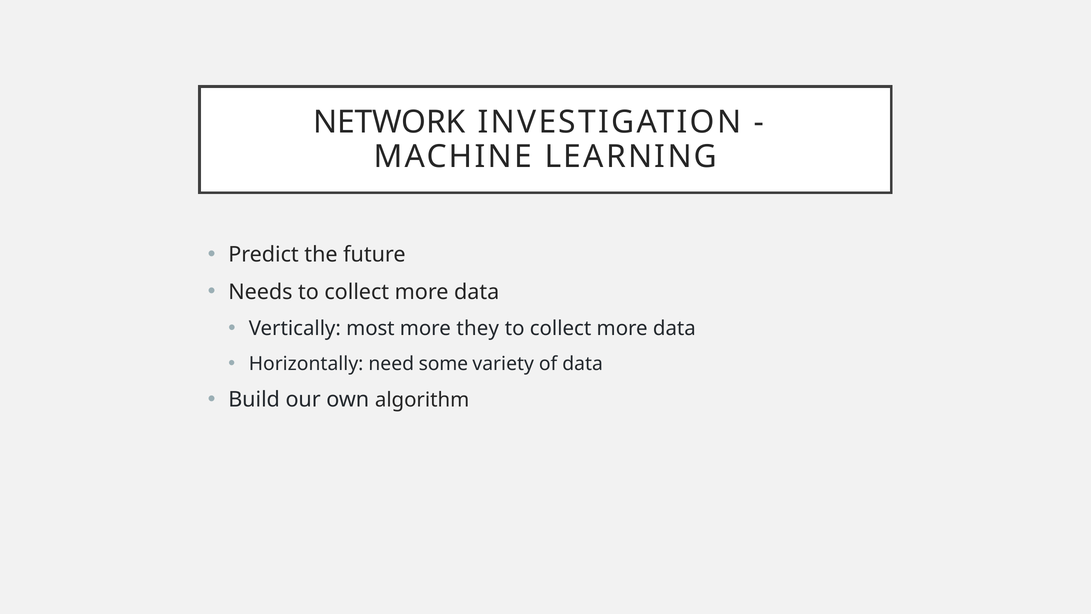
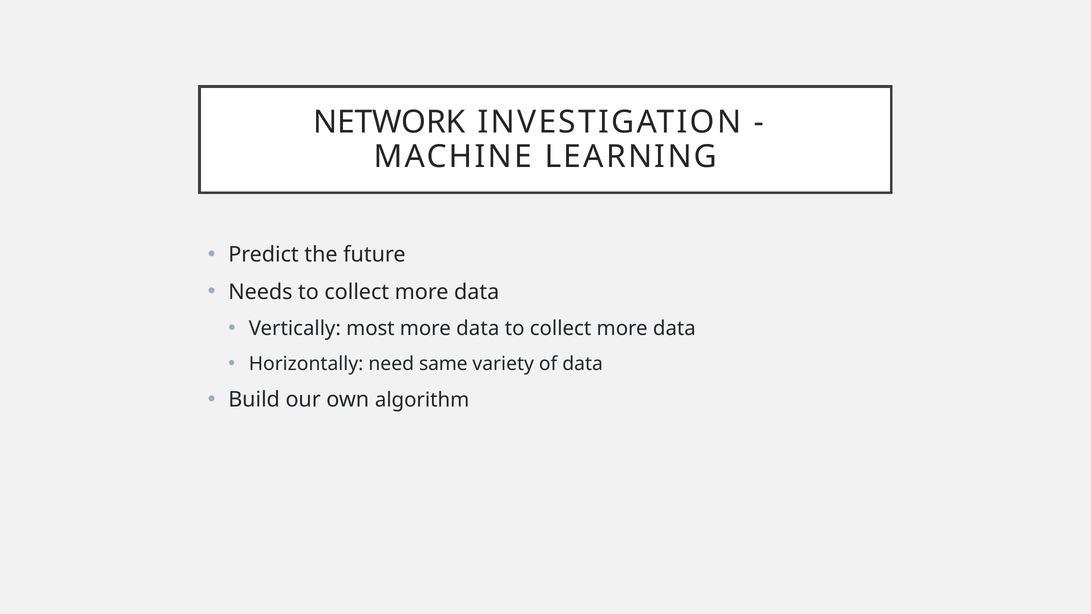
they: they -> data (478, 328)
some: some -> same (443, 364)
